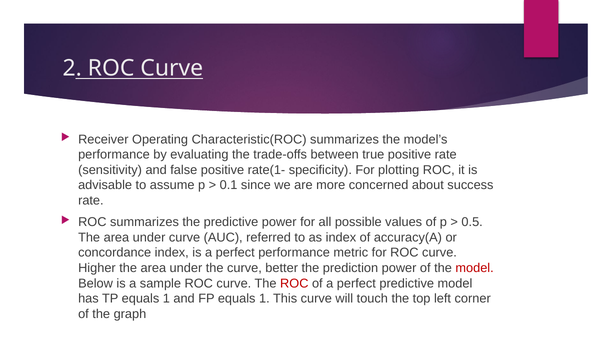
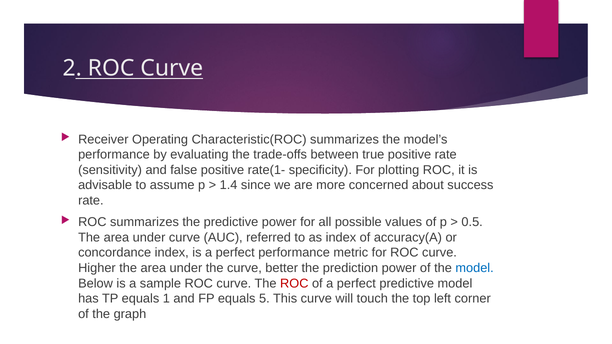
0.1: 0.1 -> 1.4 (229, 185)
model colour: red -> blue (475, 268)
FP equals 1: 1 -> 5 (264, 299)
